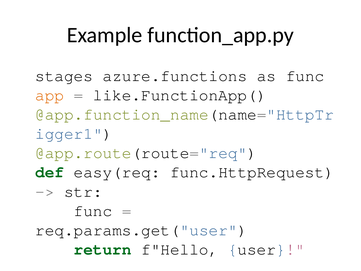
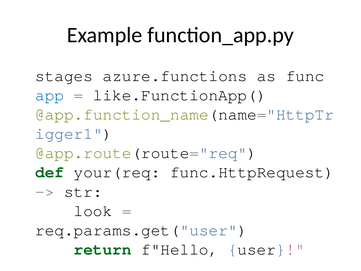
app colour: orange -> blue (50, 95)
easy(req: easy(req -> your(req (117, 172)
func: func -> look (93, 211)
